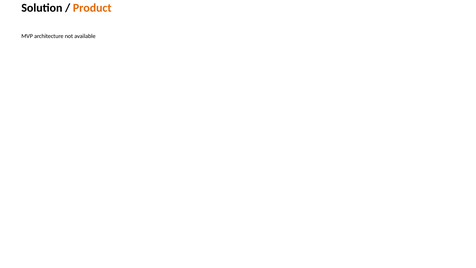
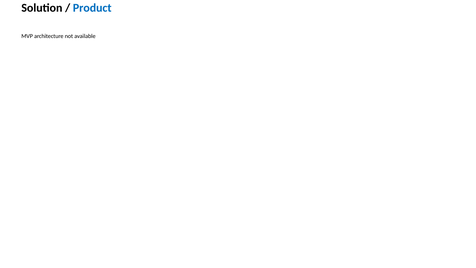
Product colour: orange -> blue (92, 8)
